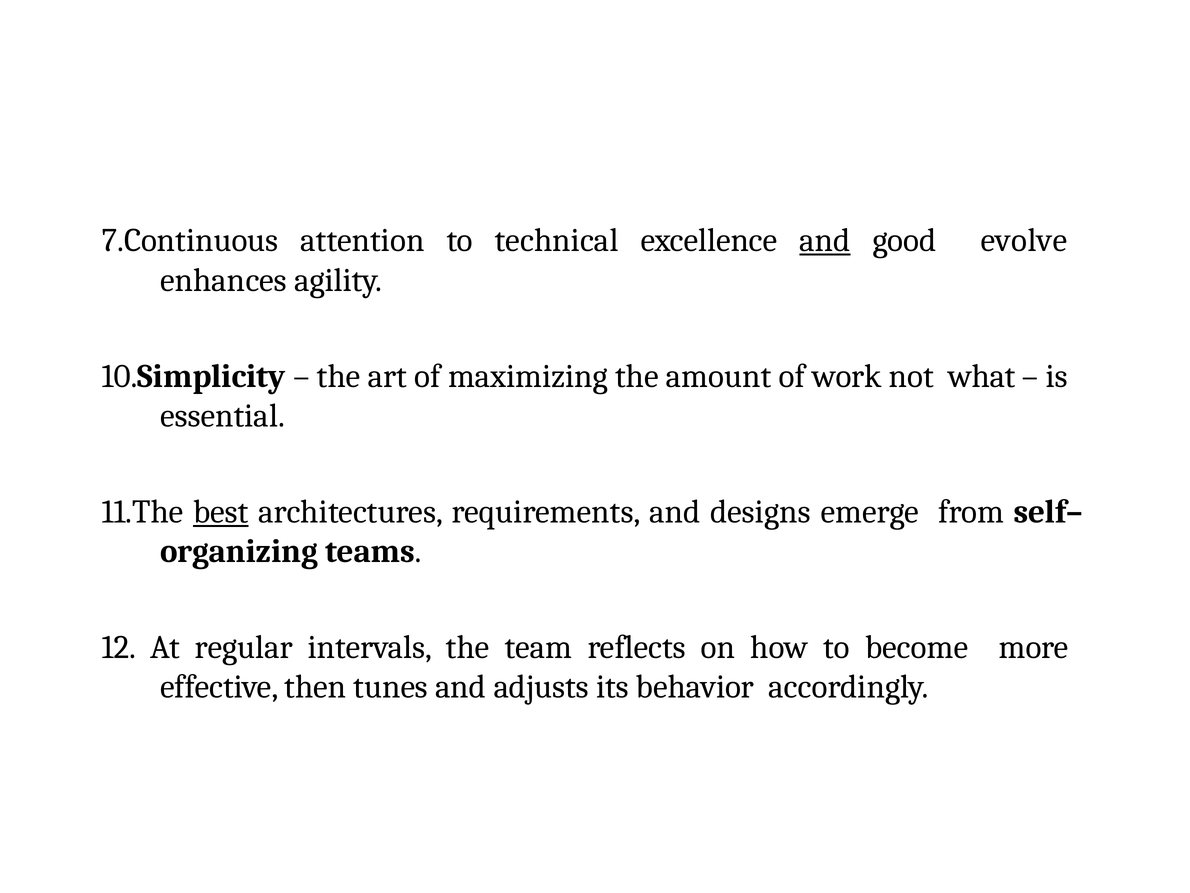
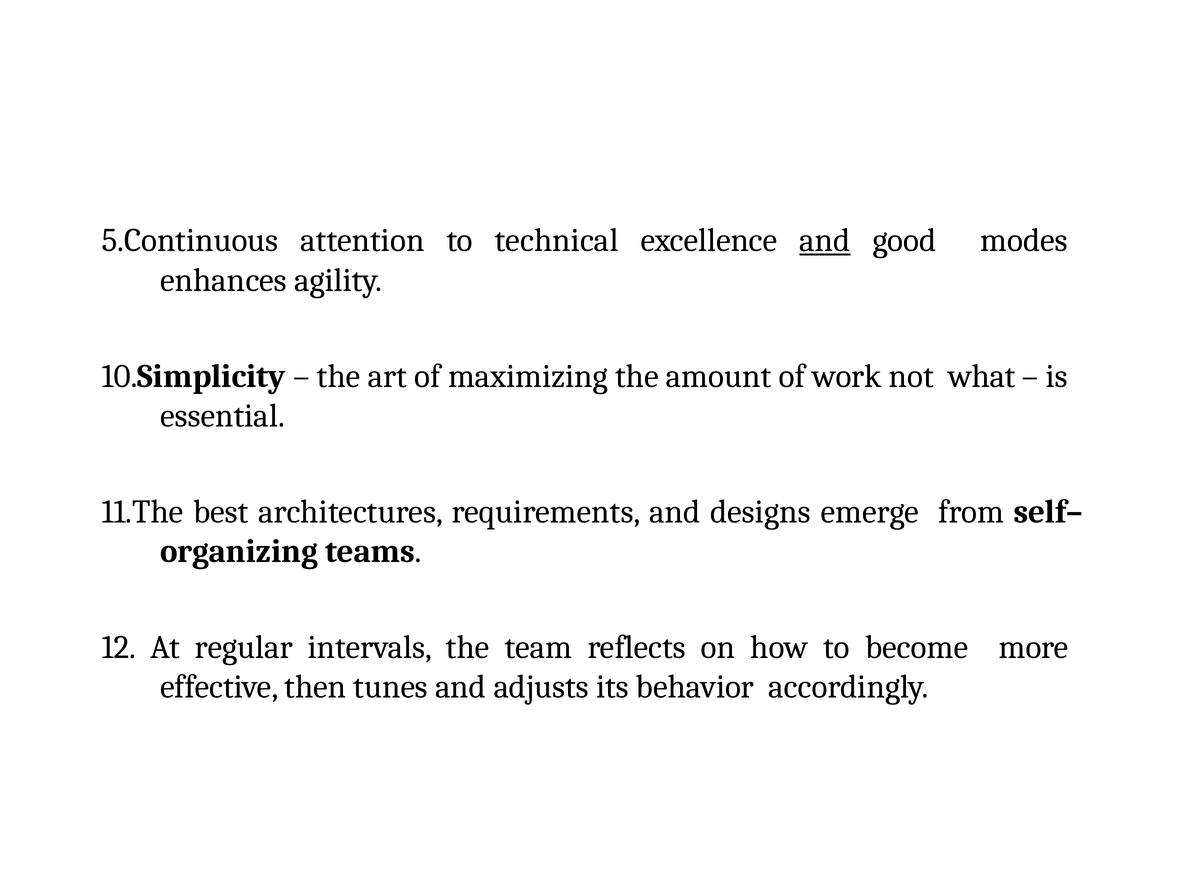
7.Continuous: 7.Continuous -> 5.Continuous (190, 240)
evolve: evolve -> modes (1024, 240)
best underline: present -> none (221, 511)
